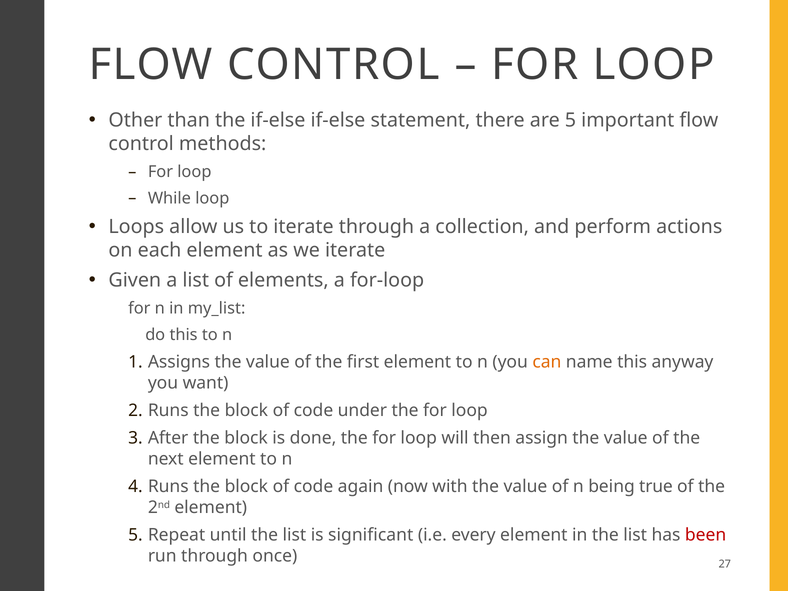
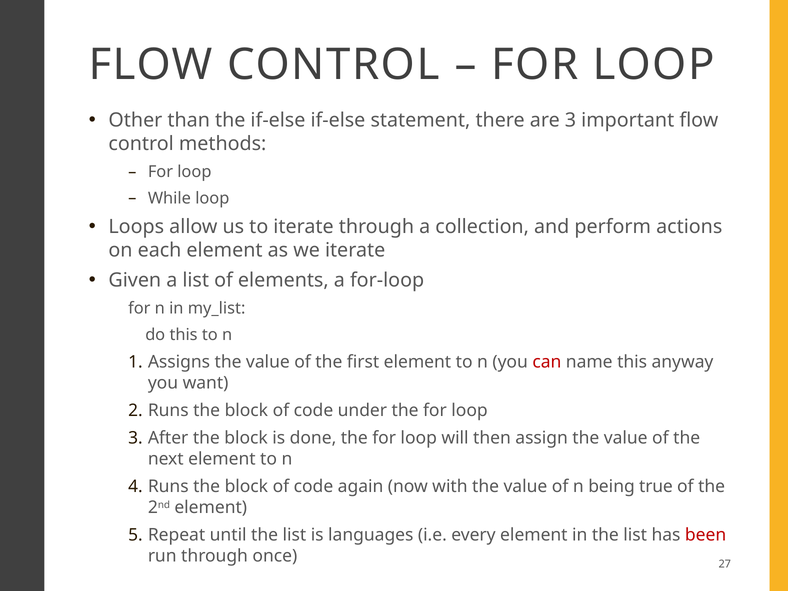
are 5: 5 -> 3 (570, 120)
can colour: orange -> red (547, 362)
significant: significant -> languages (371, 535)
